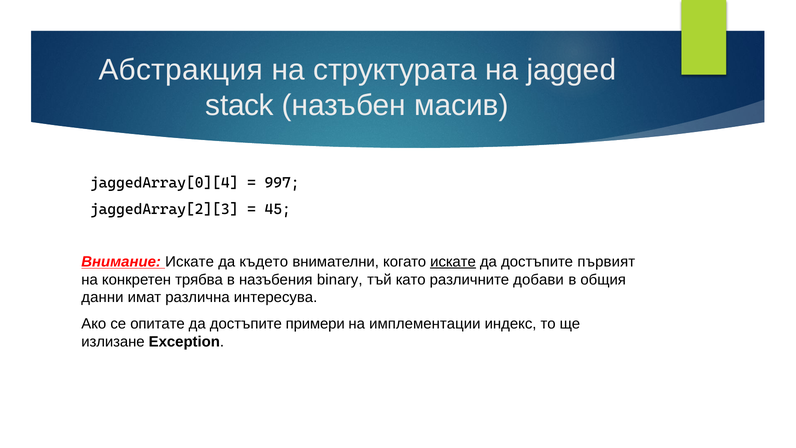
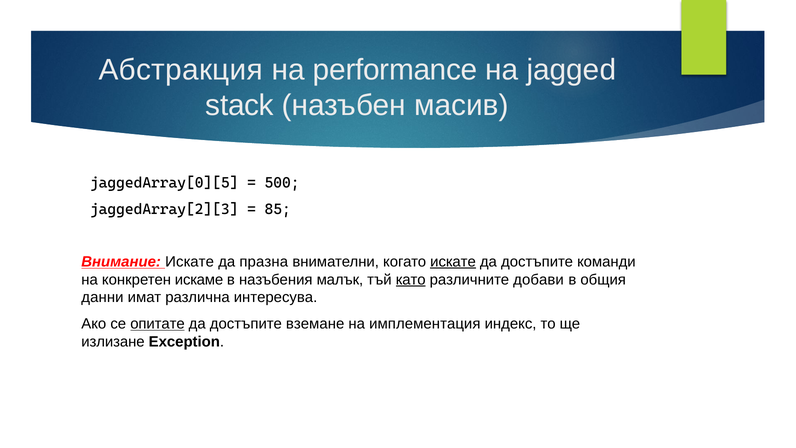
структурата: структурата -> performance (395, 70)
jaggedArray[0][4: jaggedArray[0][4 -> jaggedArray[0][5 (164, 183)
997: 997 -> 500 (282, 183)
45: 45 -> 85 (278, 209)
където: където -> празна (264, 262)
първият: първият -> команди (606, 262)
трябва: трябва -> искаме (199, 279)
binary: binary -> малък (340, 279)
като underline: none -> present (411, 279)
опитате underline: none -> present (157, 324)
примери: примери -> вземане (315, 324)
имплементации: имплементации -> имплементация (425, 324)
